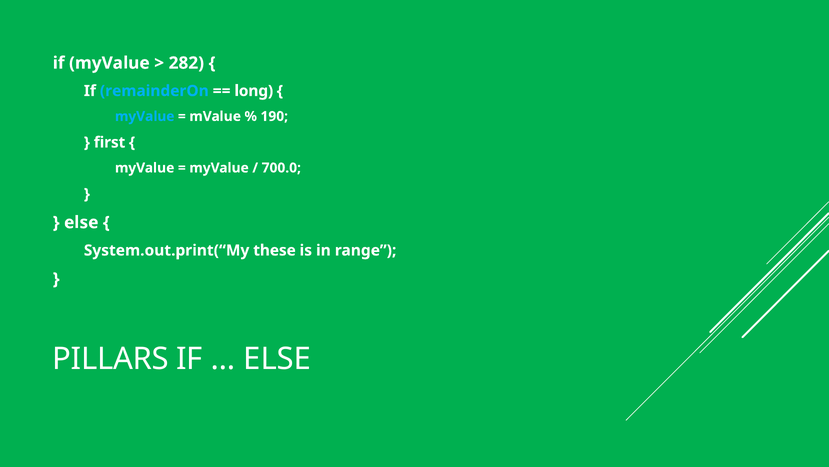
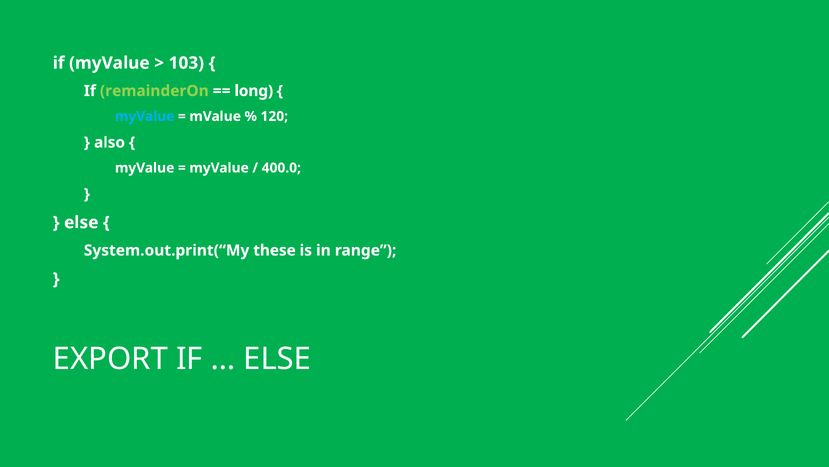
282: 282 -> 103 (186, 63)
remainderOn colour: light blue -> light green (154, 91)
190: 190 -> 120 (274, 116)
first: first -> also (110, 142)
700.0: 700.0 -> 400.0 (281, 168)
PILLARS: PILLARS -> EXPORT (110, 359)
